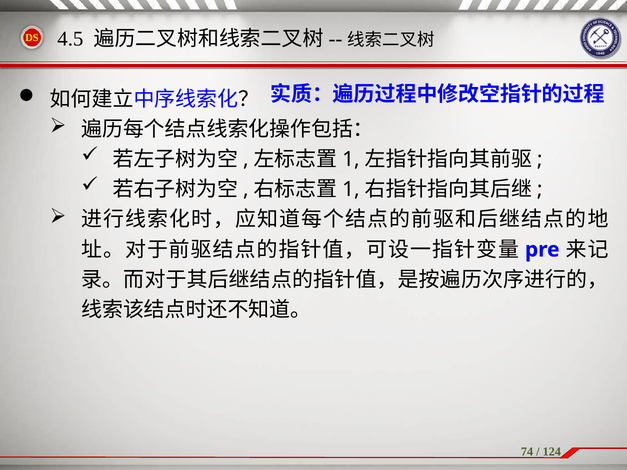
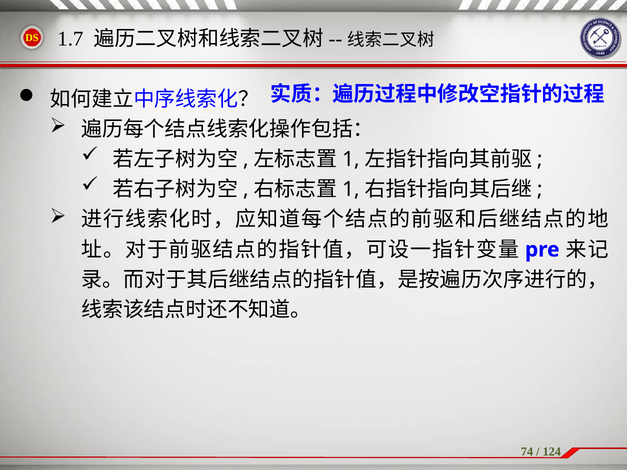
4.5: 4.5 -> 1.7 (70, 39)
